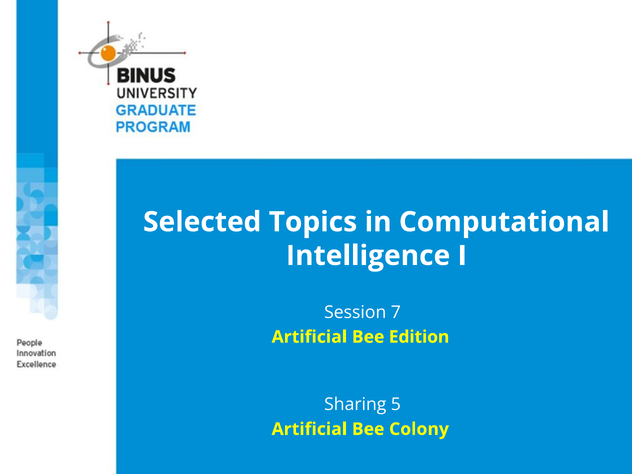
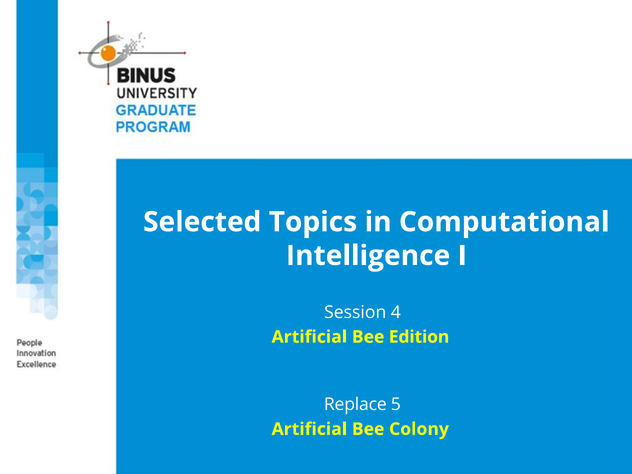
7: 7 -> 4 (396, 312)
Sharing: Sharing -> Replace (355, 405)
